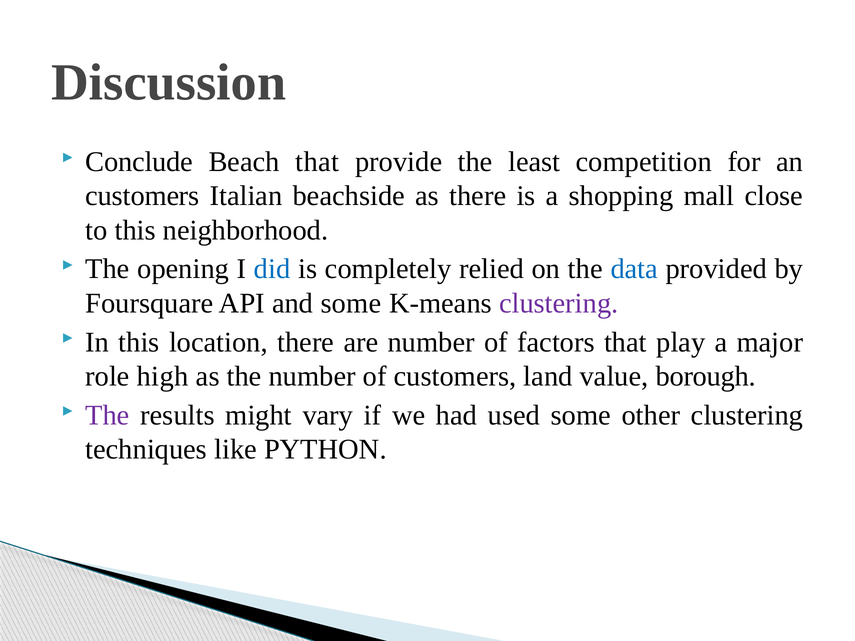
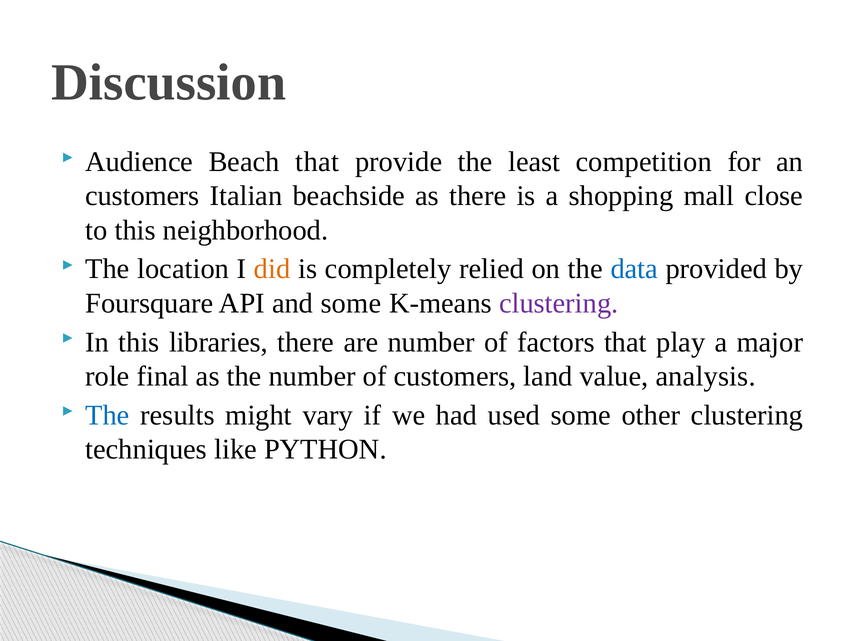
Conclude: Conclude -> Audience (139, 162)
opening: opening -> location (183, 269)
did colour: blue -> orange (272, 269)
location: location -> libraries (218, 342)
high: high -> final (163, 377)
borough: borough -> analysis (706, 377)
The colour: purple -> blue (107, 415)
